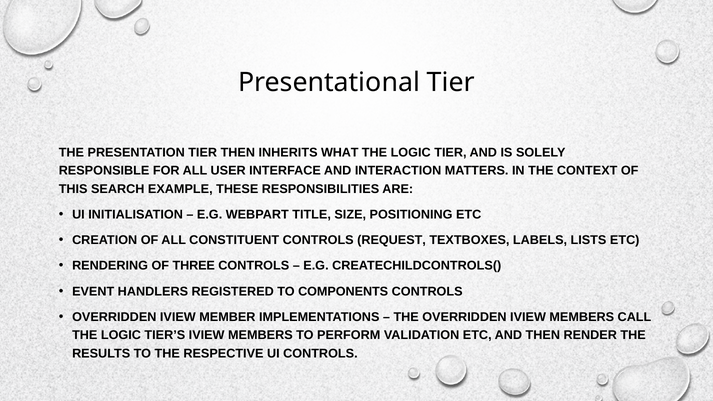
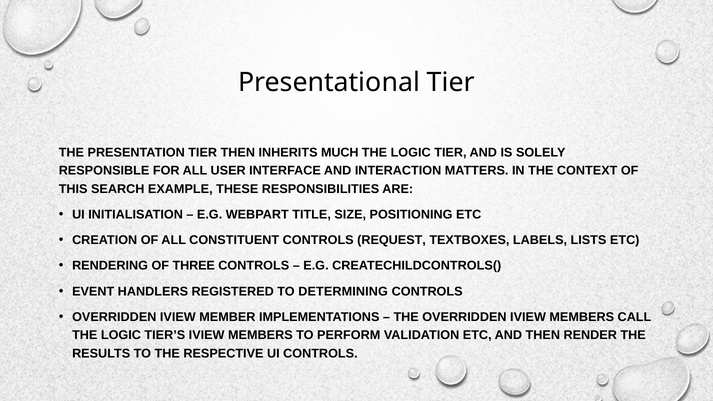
WHAT: WHAT -> MUCH (340, 153)
COMPONENTS: COMPONENTS -> DETERMINING (343, 291)
